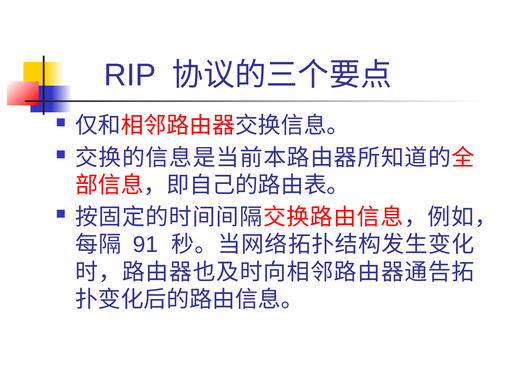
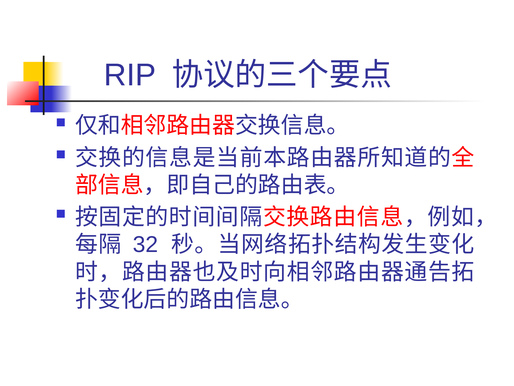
91: 91 -> 32 (146, 244)
